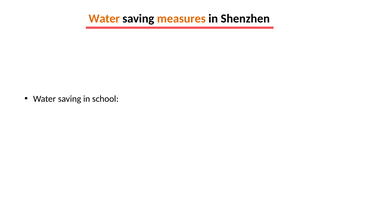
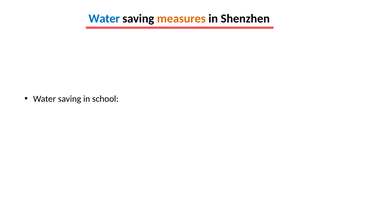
Water colour: orange -> blue (104, 19)
